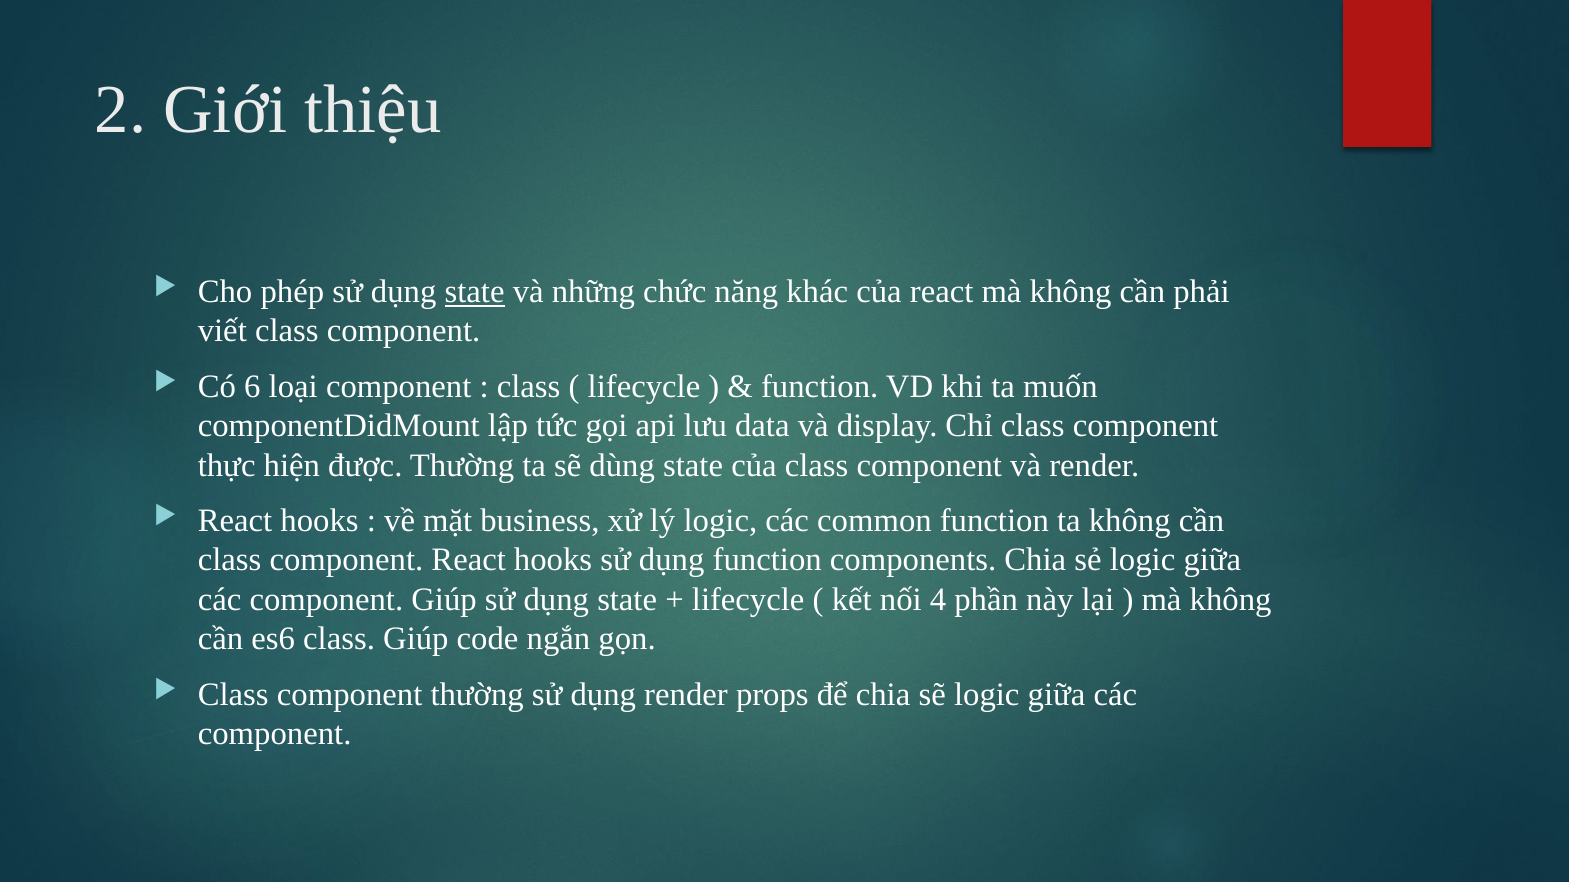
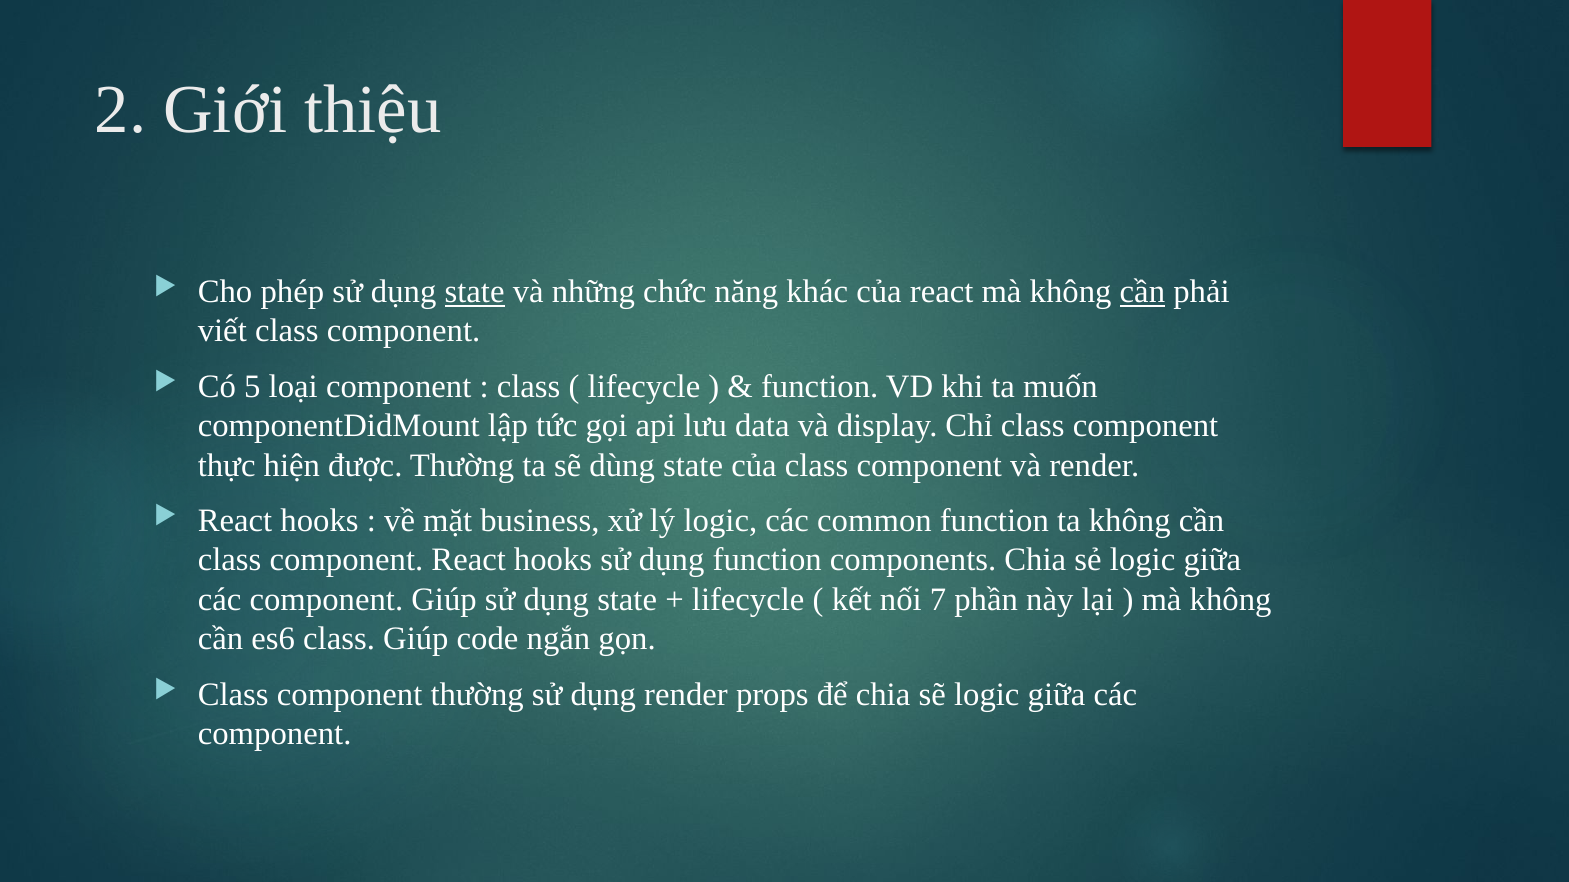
cần underline: none -> present (1142, 292)
6: 6 -> 5 (252, 387)
4: 4 -> 7 (938, 600)
